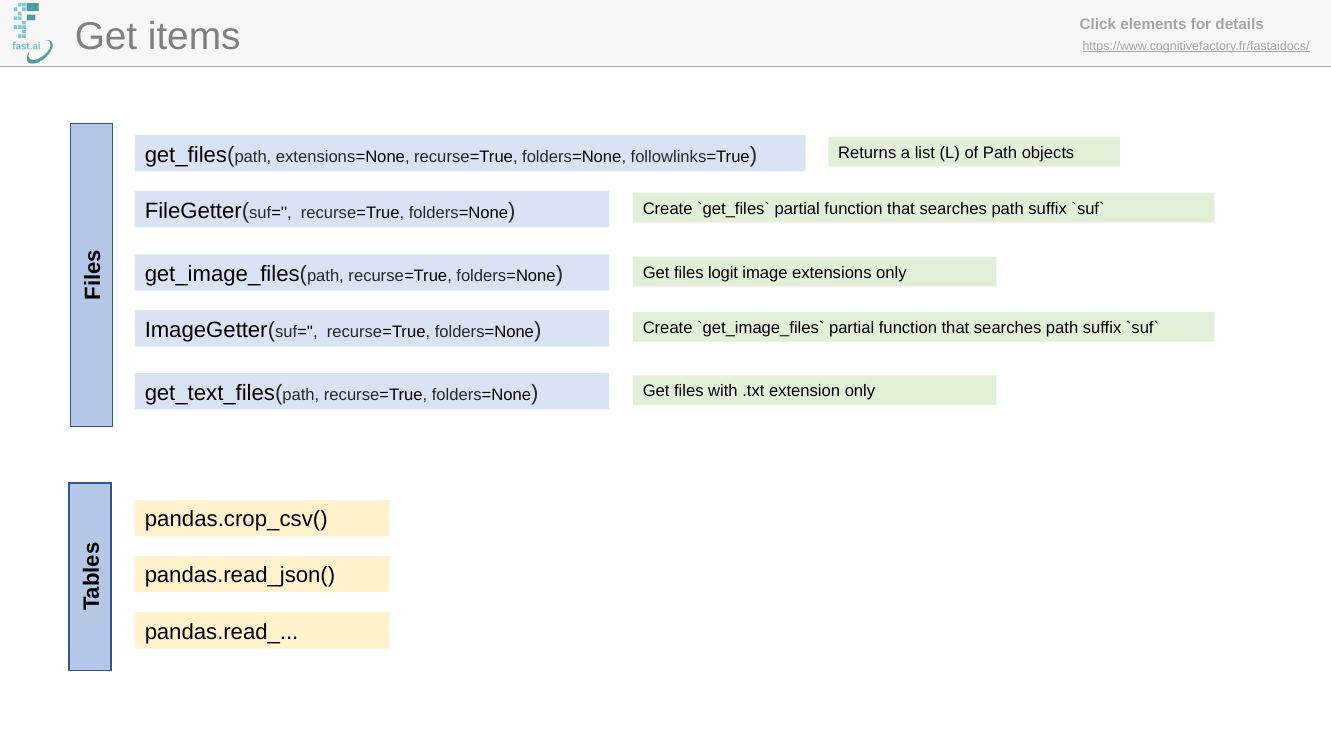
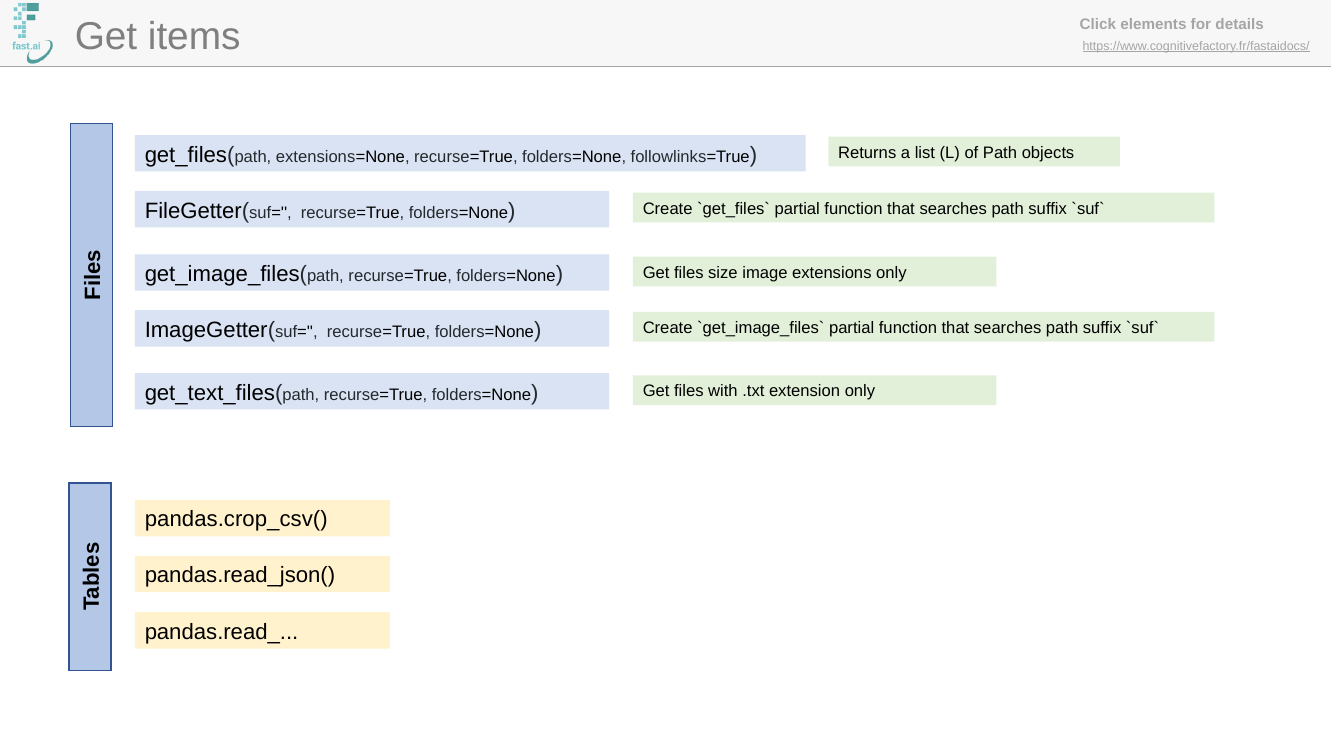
logit: logit -> size (723, 273)
